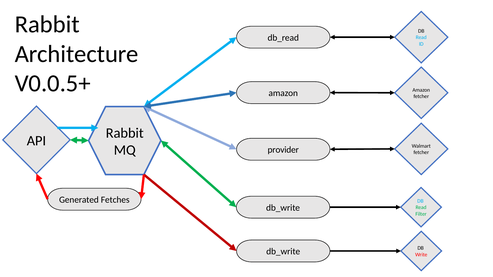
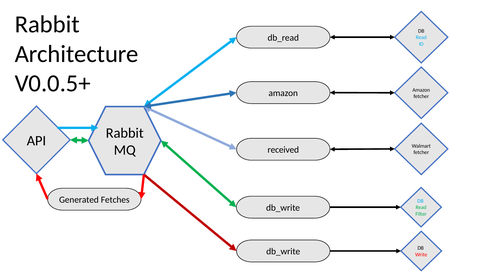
provider: provider -> received (283, 150)
